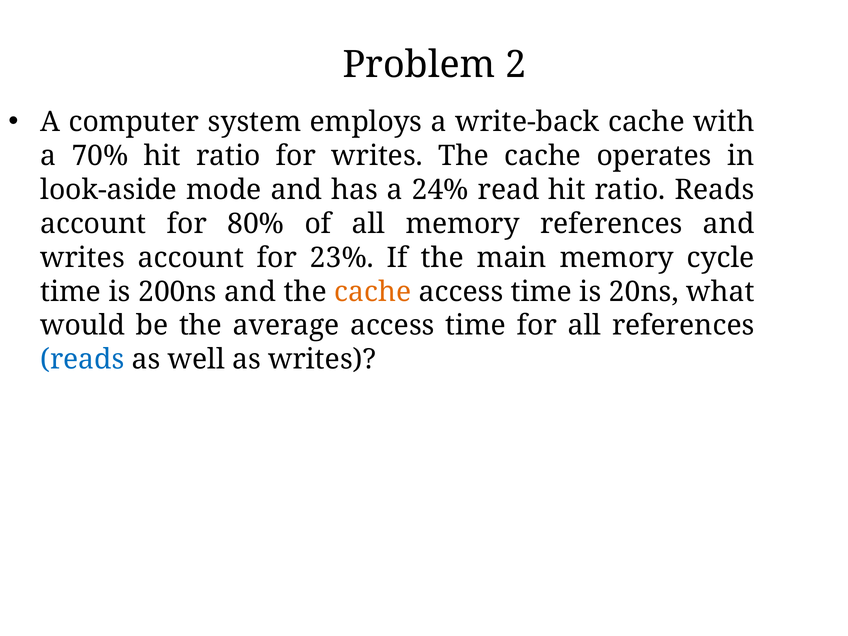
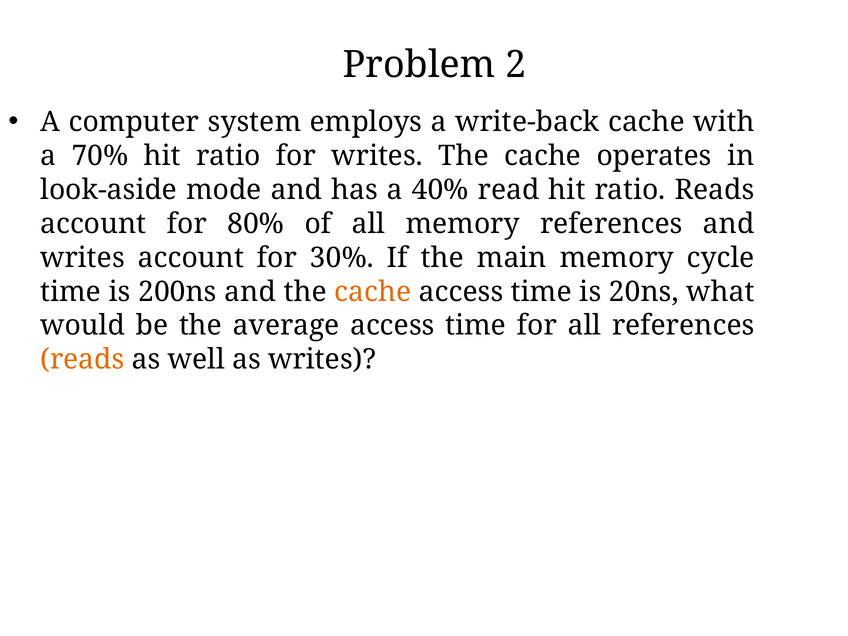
24%: 24% -> 40% (440, 190)
23%: 23% -> 30% (342, 258)
reads colour: blue -> orange (82, 360)
